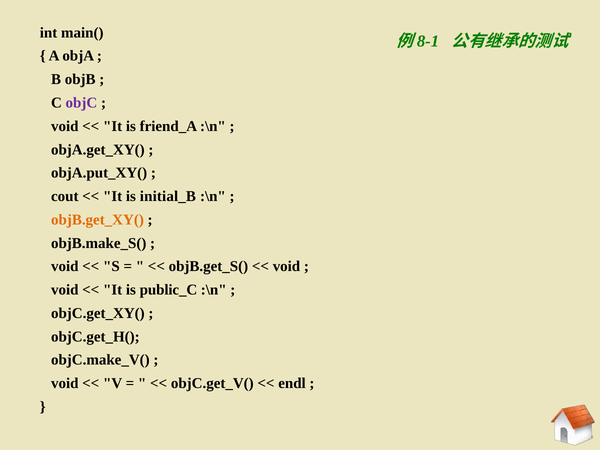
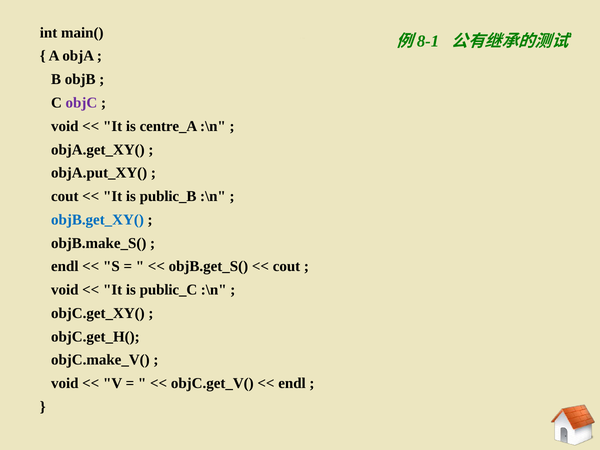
friend_A: friend_A -> centre_A (168, 126)
initial_B: initial_B -> public_B (168, 196)
objB.get_XY( colour: orange -> blue (97, 220)
void: void -> endl (65, 266)
void: void -> cout (286, 266)
